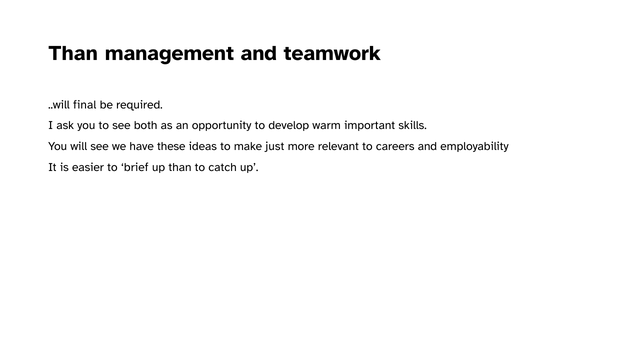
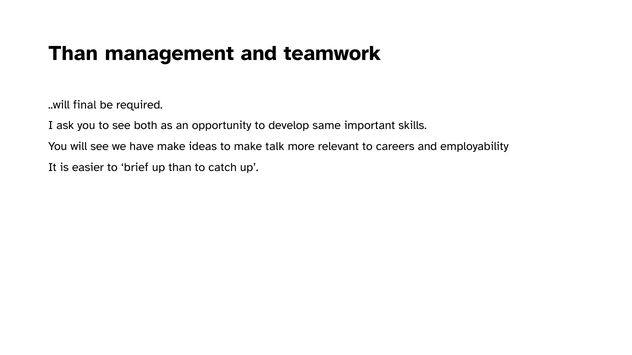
warm: warm -> same (327, 126)
have these: these -> make (171, 147)
just: just -> talk (275, 147)
